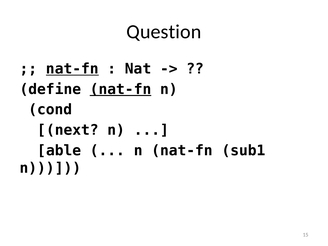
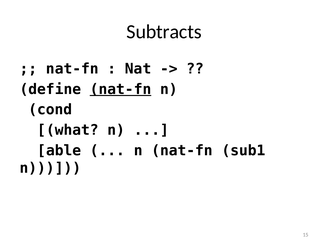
Question: Question -> Subtracts (164, 32)
nat-fn underline: present -> none (72, 69)
next: next -> what (68, 130)
